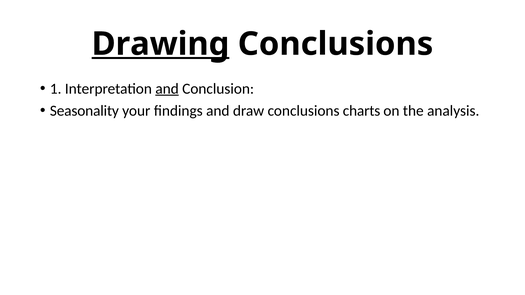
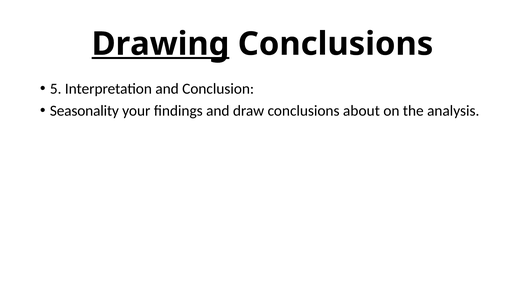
1: 1 -> 5 (56, 89)
and underline: present -> none (167, 89)
charts: charts -> about (361, 111)
